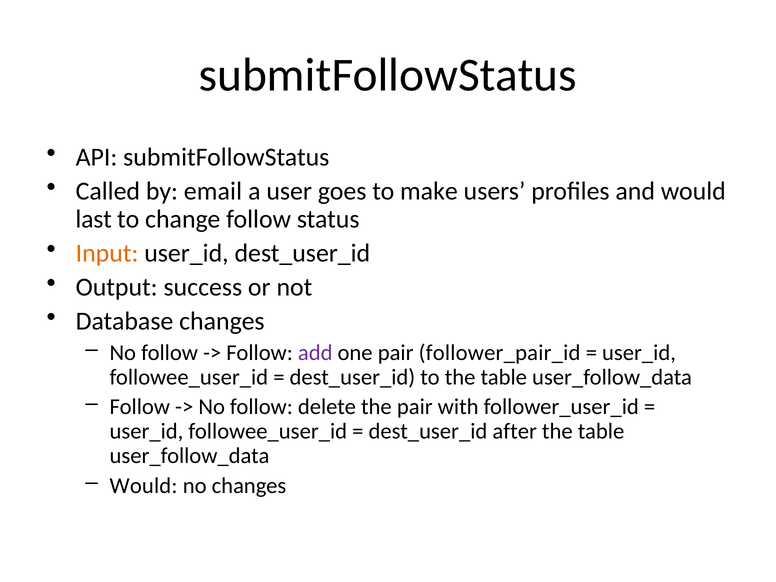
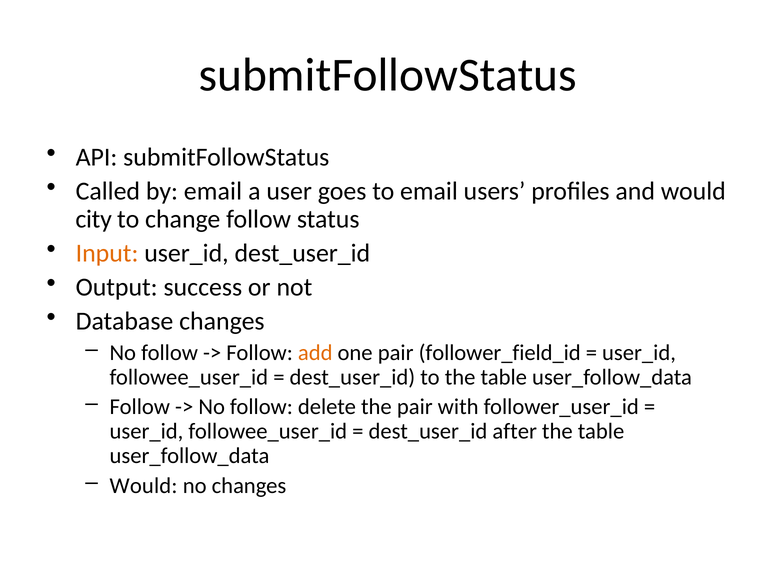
to make: make -> email (429, 191)
last: last -> city (94, 219)
add colour: purple -> orange (315, 353)
follower_pair_id: follower_pair_id -> follower_field_id (500, 353)
